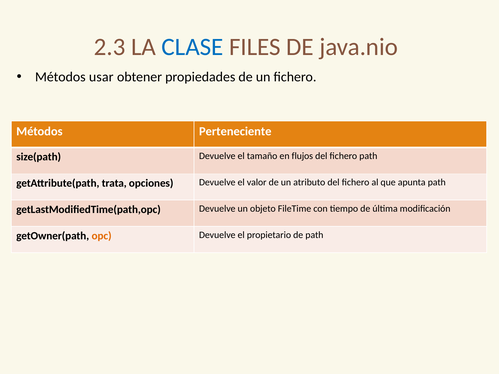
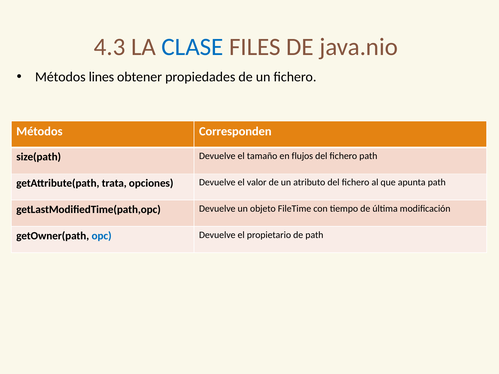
2.3: 2.3 -> 4.3 (110, 47)
usar: usar -> lines (101, 77)
Perteneciente: Perteneciente -> Corresponden (235, 132)
opc colour: orange -> blue (102, 236)
